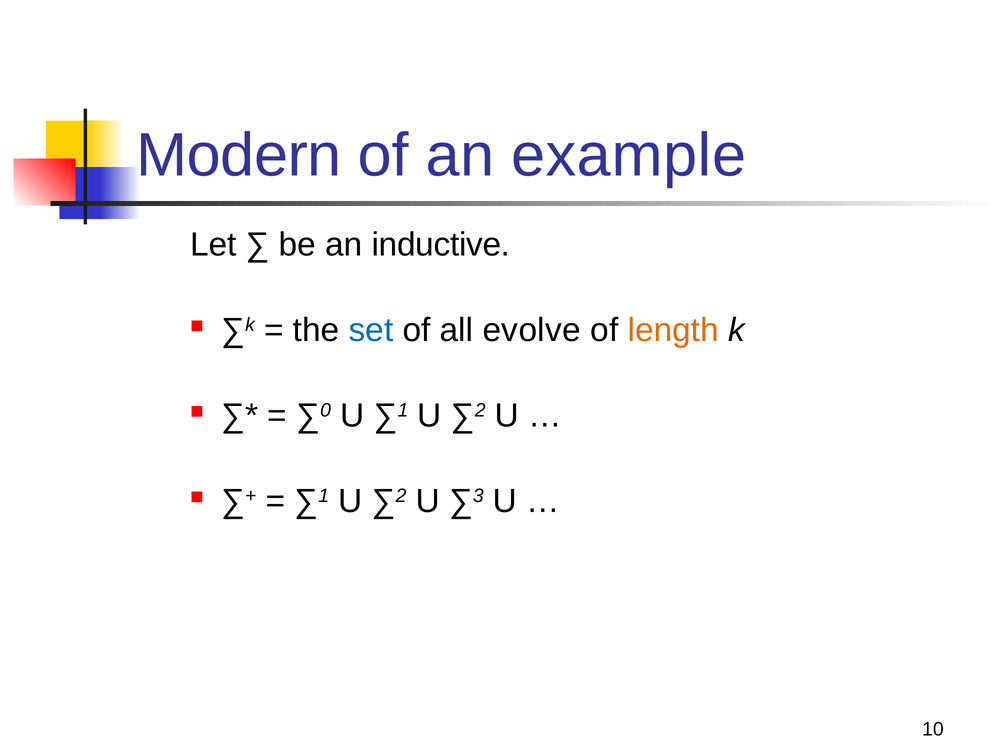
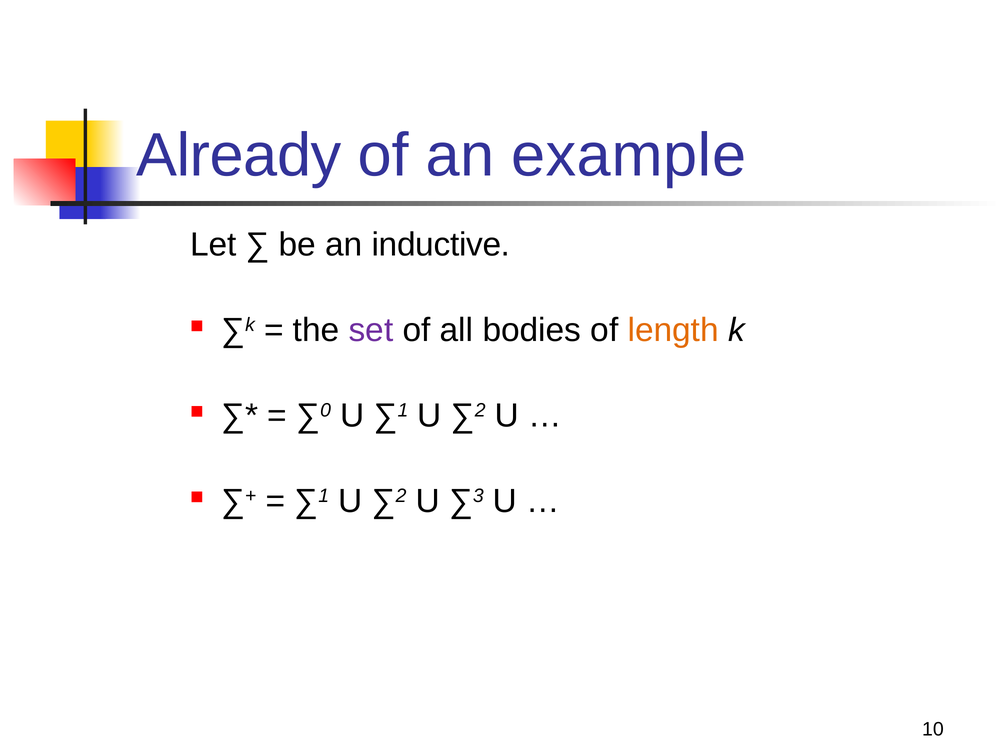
Modern: Modern -> Already (239, 156)
set colour: blue -> purple (371, 330)
evolve: evolve -> bodies (532, 330)
